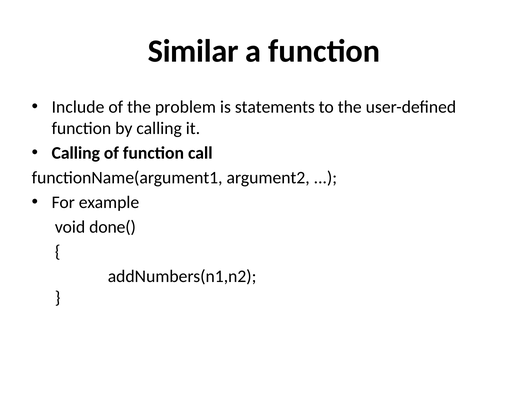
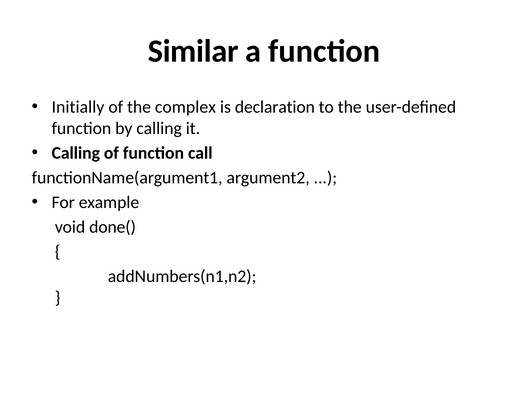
Include: Include -> Initially (78, 107)
problem: problem -> complex (185, 107)
statements: statements -> declaration (275, 107)
